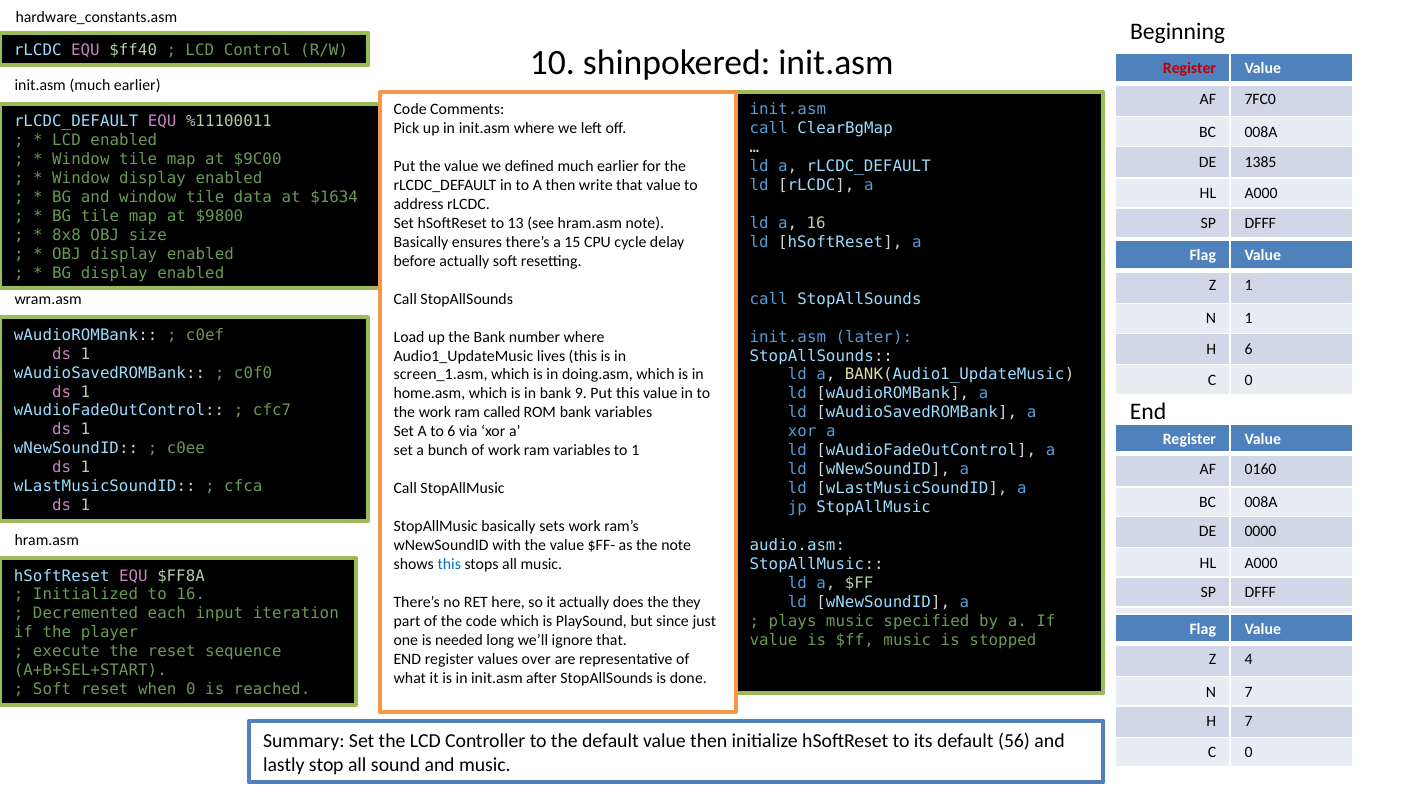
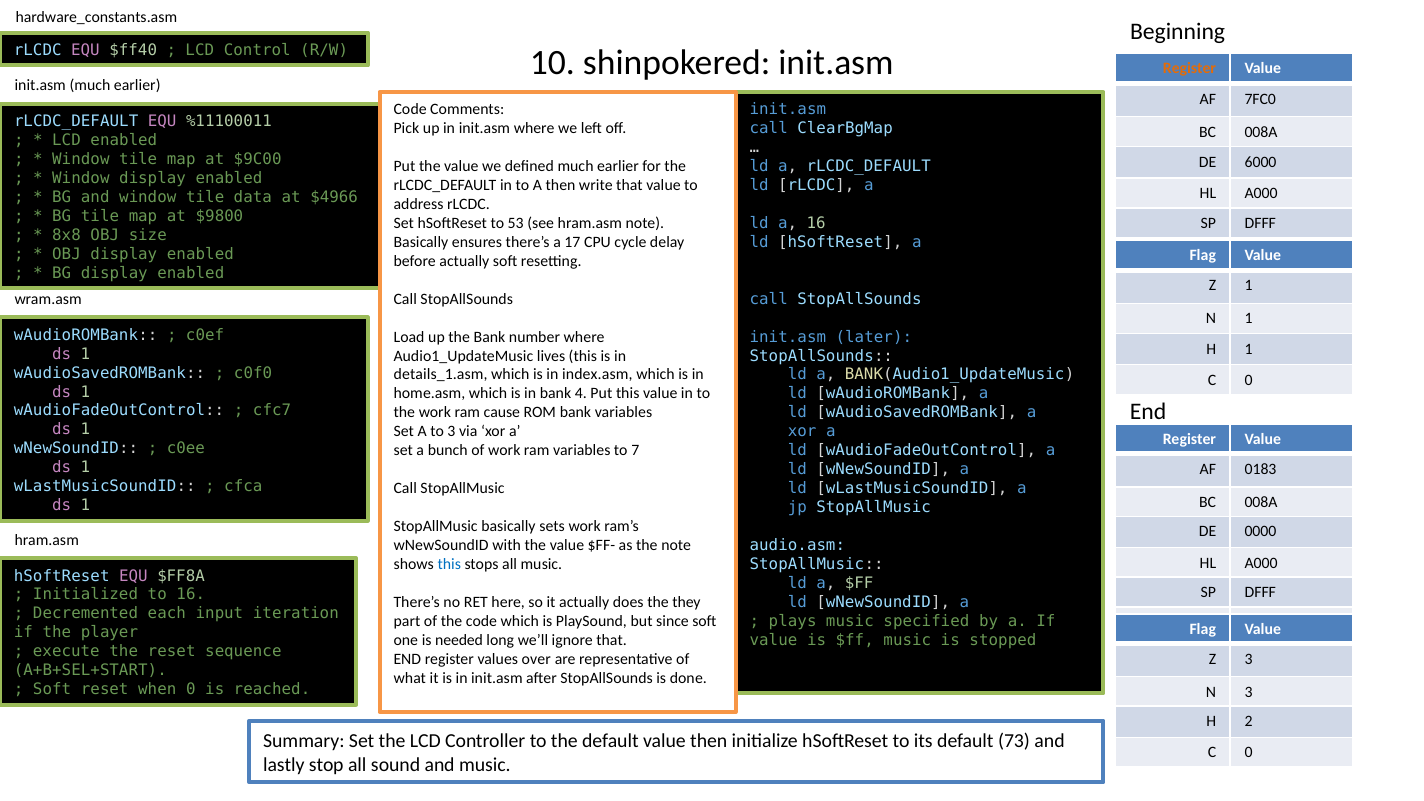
Register colour: red -> orange (1190, 69)
1385: 1385 -> 6000 (1261, 162)
$1634: $1634 -> $4966 (334, 197)
13: 13 -> 53 (516, 223)
15: 15 -> 17 (572, 242)
H 6: 6 -> 1 (1249, 349)
screen_1.asm: screen_1.asm -> details_1.asm (441, 375)
doing.asm: doing.asm -> index.asm (597, 375)
9: 9 -> 4 (581, 394)
called: called -> cause (502, 413)
to 6: 6 -> 3 (451, 432)
to 1: 1 -> 7 (635, 451)
0160: 0160 -> 0183 (1261, 469)
since just: just -> soft (704, 621)
Z 4: 4 -> 3 (1249, 659)
N 7: 7 -> 3 (1249, 692)
H 7: 7 -> 2 (1249, 722)
56: 56 -> 73 (1014, 741)
